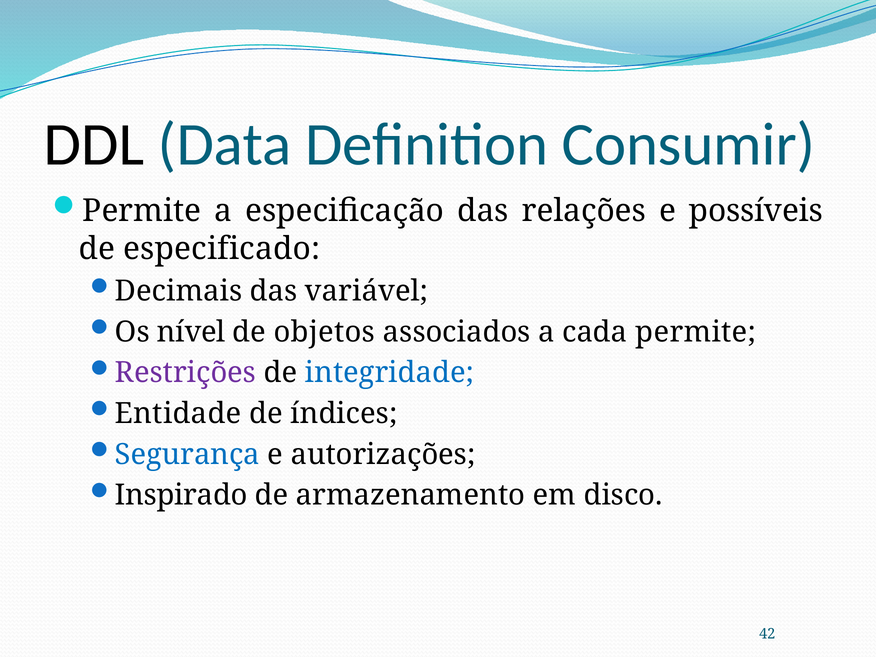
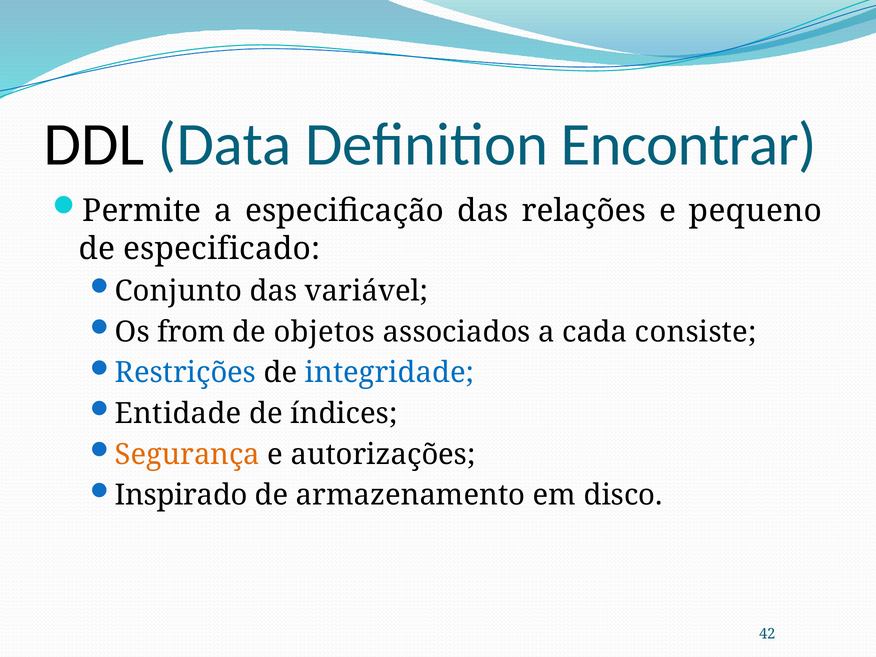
Consumir: Consumir -> Encontrar (689, 145)
possíveis: possíveis -> pequeno (756, 211)
Decimais: Decimais -> Conjunto (179, 291)
nível: nível -> from (191, 332)
cada permite: permite -> consiste (696, 332)
Restrições colour: purple -> blue (186, 373)
Segurança colour: blue -> orange (187, 454)
